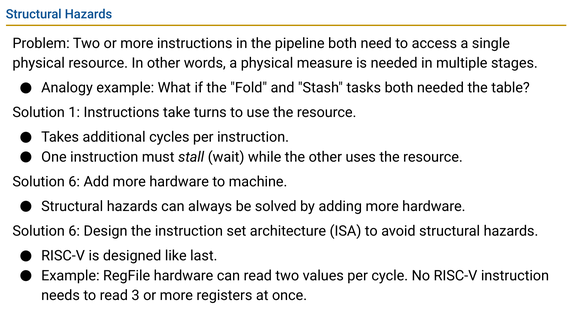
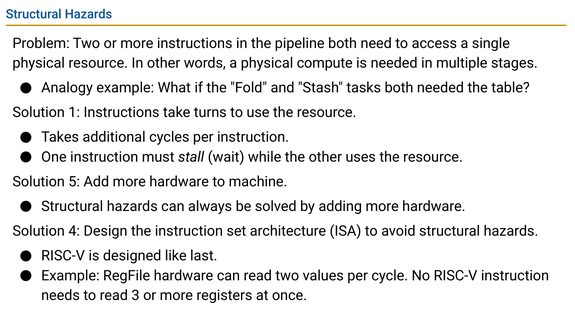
measure: measure -> compute (325, 63)
6: 6 -> 5 (74, 181)
6: 6 -> 4 (74, 231)
